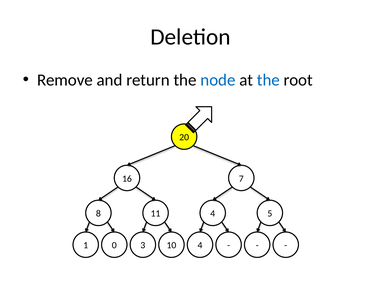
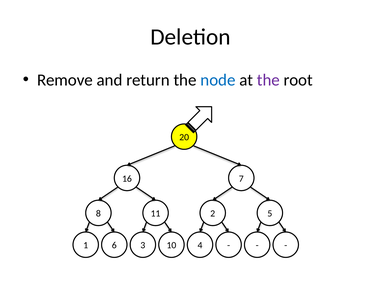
the colour: blue -> purple (268, 80)
11 4: 4 -> 2 (213, 213)
0: 0 -> 6 (114, 245)
